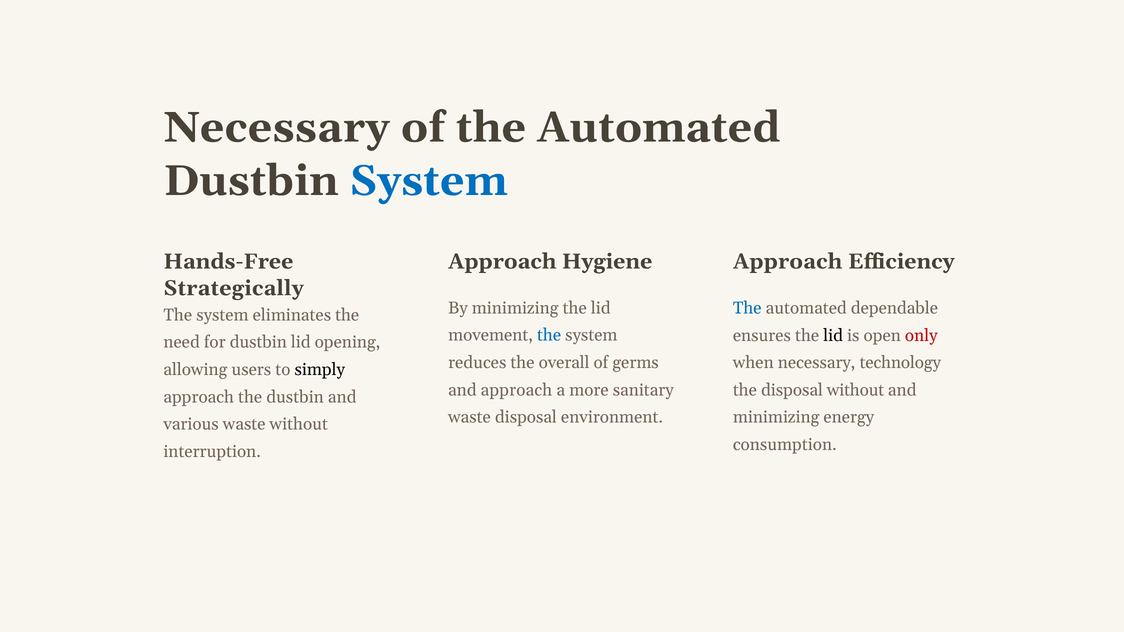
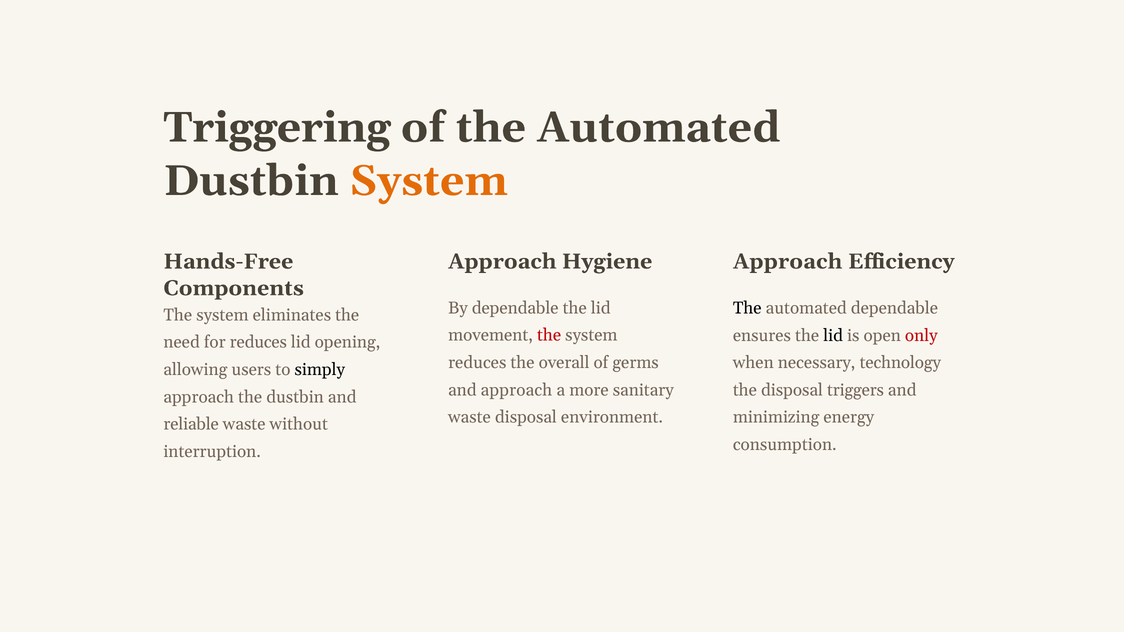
Necessary: Necessary -> Triggering (277, 128)
System colour: blue -> orange (429, 181)
Strategically: Strategically -> Components (234, 288)
By minimizing: minimizing -> dependable (515, 308)
The colour: blue -> black (747, 308)
the colour: blue -> red (549, 335)
for dustbin: dustbin -> reduces (258, 342)
disposal without: without -> triggers (856, 390)
various: various -> reliable (191, 424)
